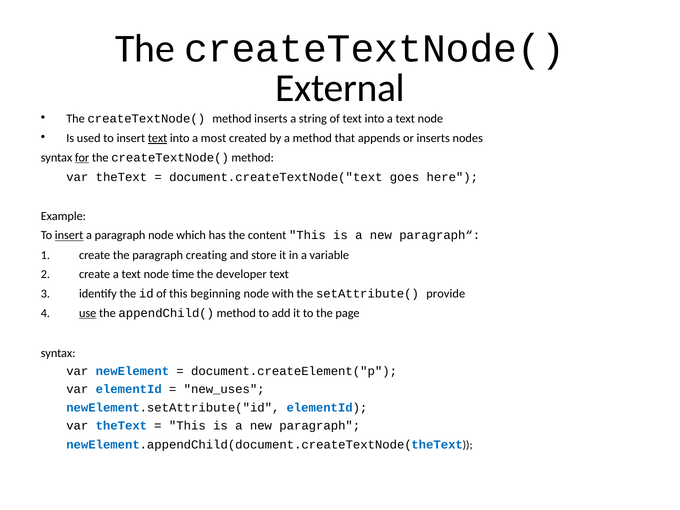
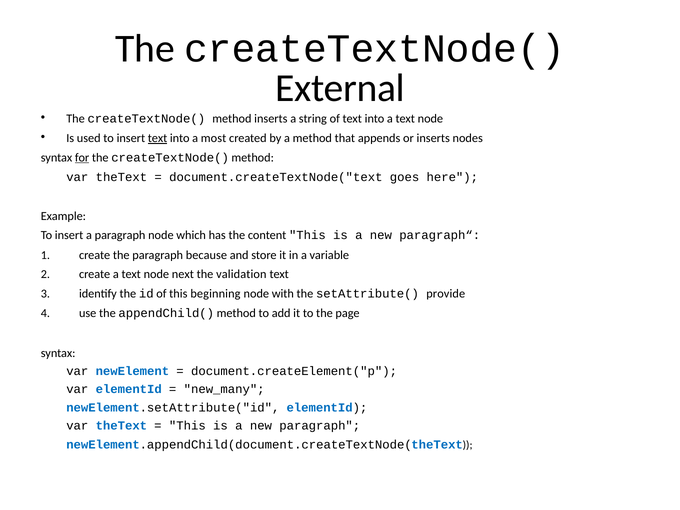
insert underline: present -> none (69, 235)
creating: creating -> because (206, 255)
time: time -> next (183, 274)
developer: developer -> validation (241, 274)
use underline: present -> none (88, 313)
new_uses: new_uses -> new_many (224, 389)
